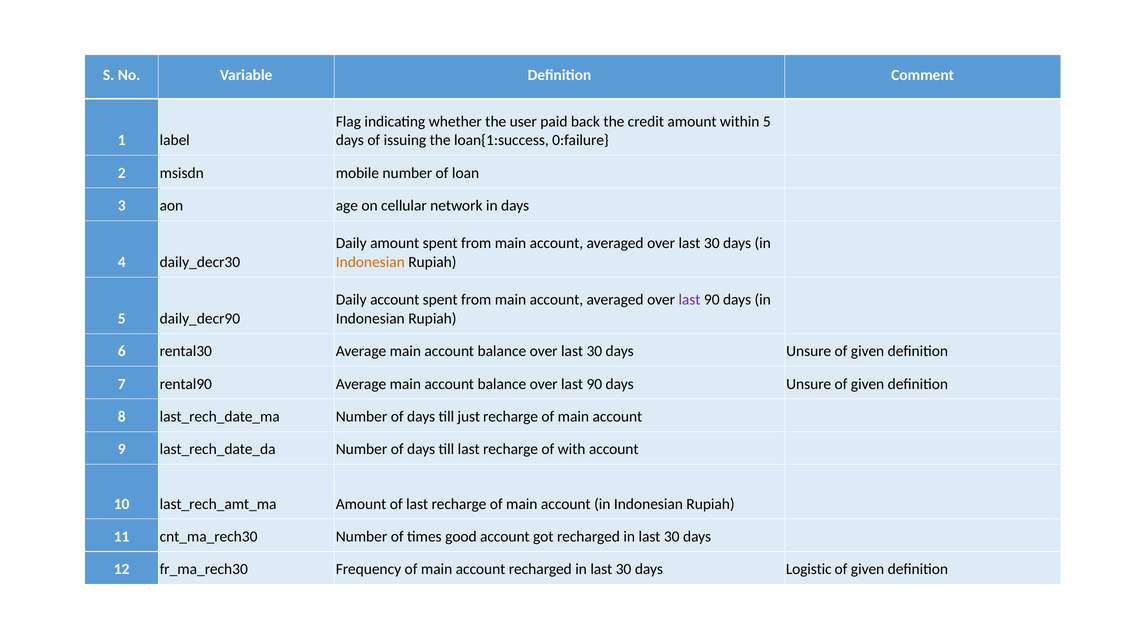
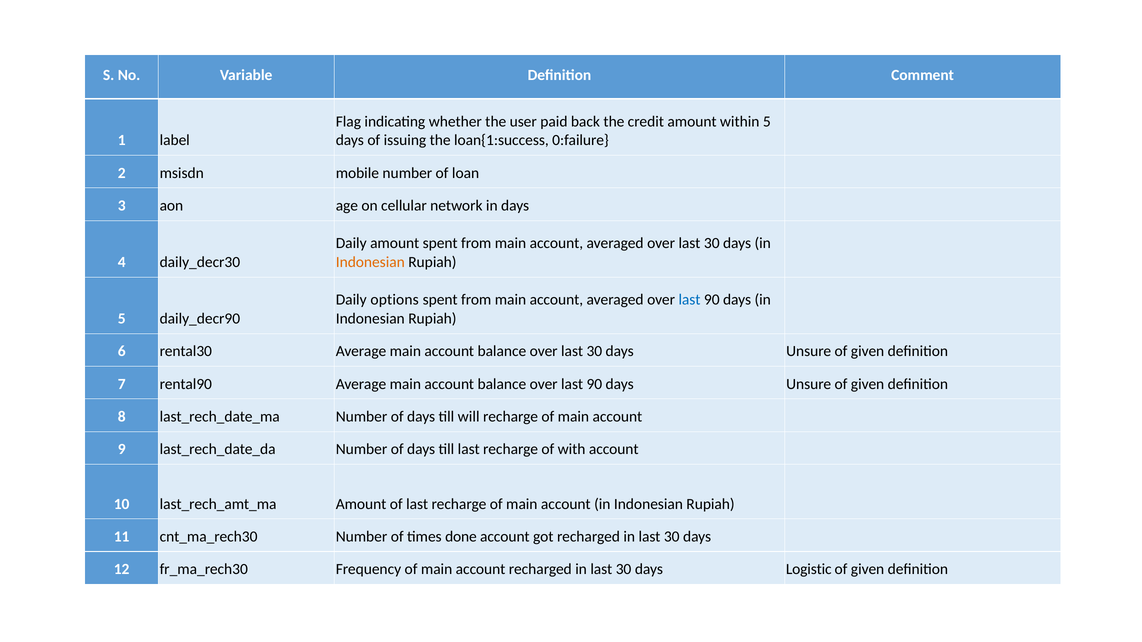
Daily account: account -> options (395, 300)
last colour: purple -> blue (690, 300)
just: just -> will (469, 417)
good: good -> done (461, 537)
